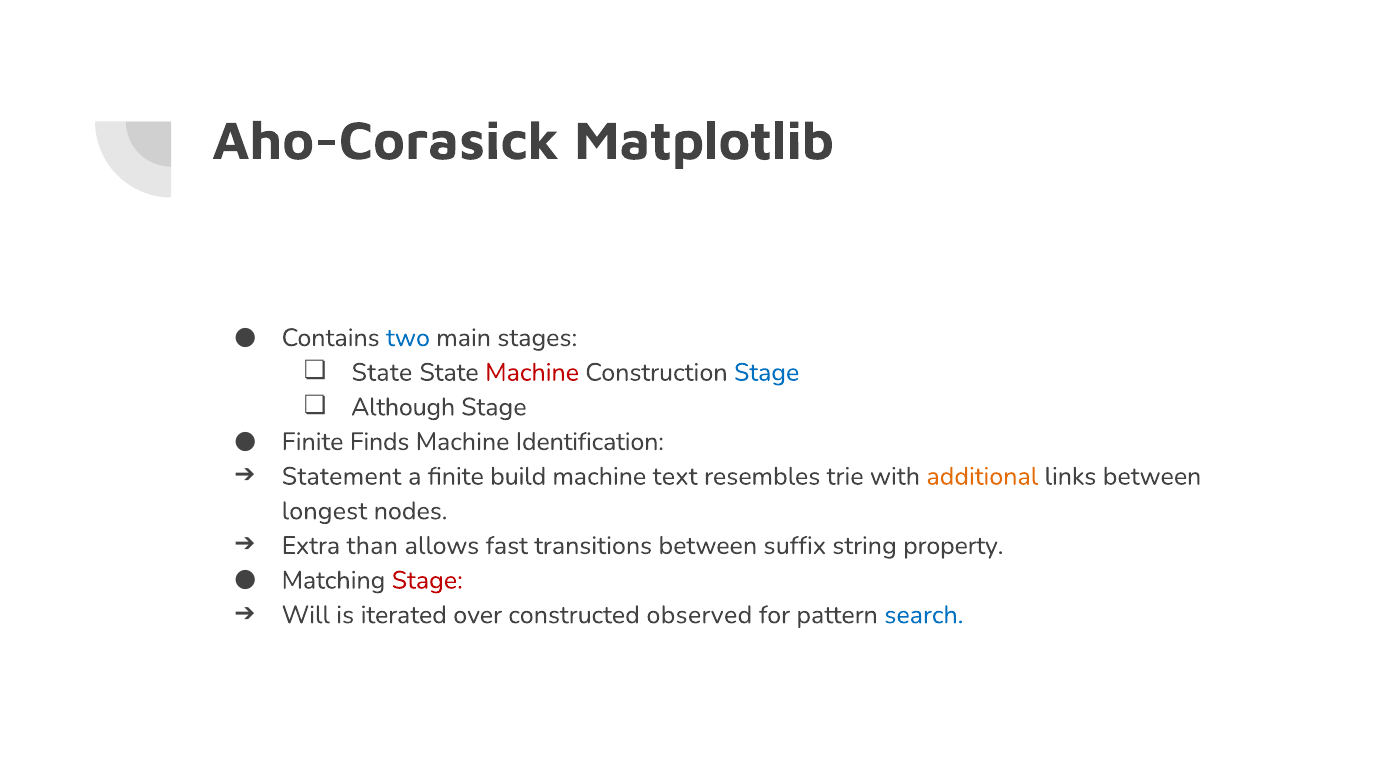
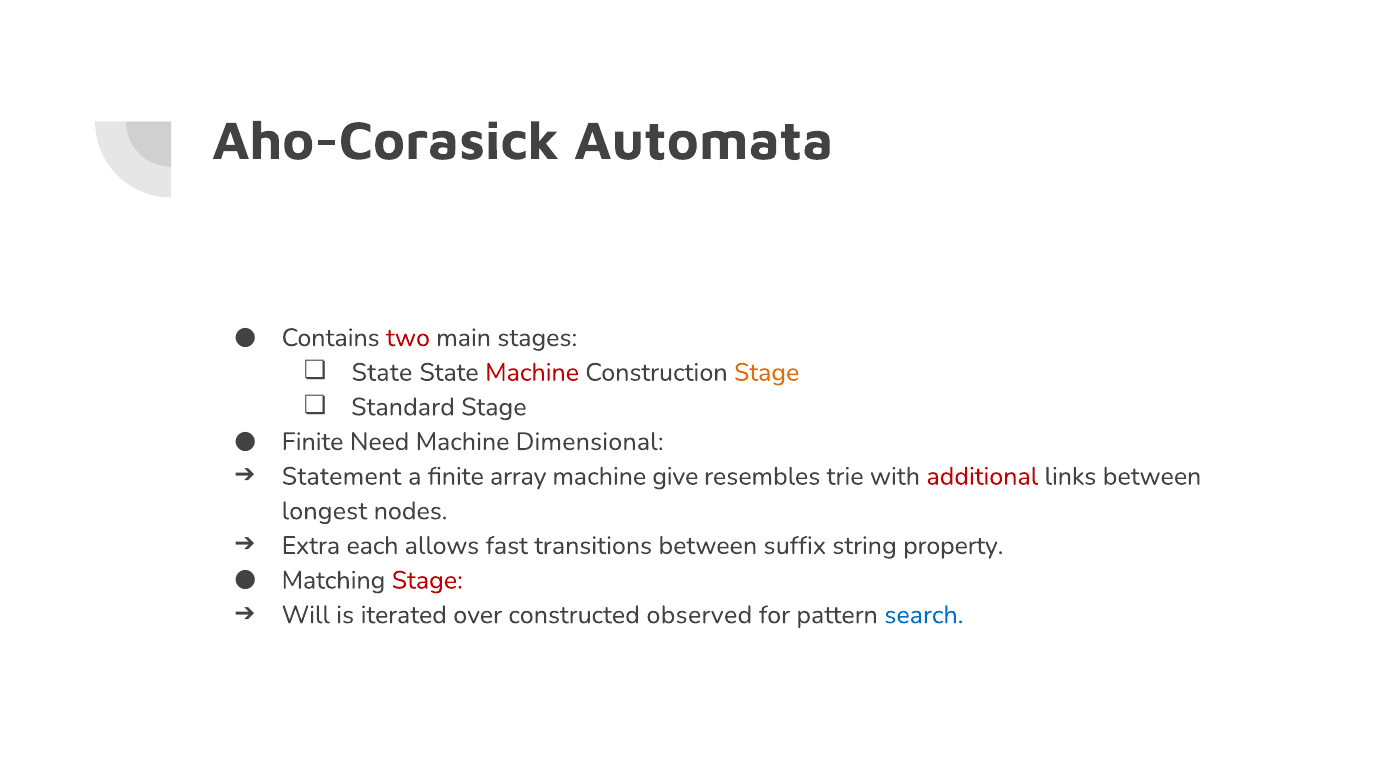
Matplotlib: Matplotlib -> Automata (704, 141)
two colour: blue -> red (408, 338)
Stage colour: blue -> orange (767, 372)
Although: Although -> Standard (403, 407)
Finds: Finds -> Need (380, 442)
Identification: Identification -> Dimensional (590, 442)
build: build -> array (518, 476)
text: text -> give (675, 476)
additional colour: orange -> red (982, 476)
than: than -> each (372, 546)
